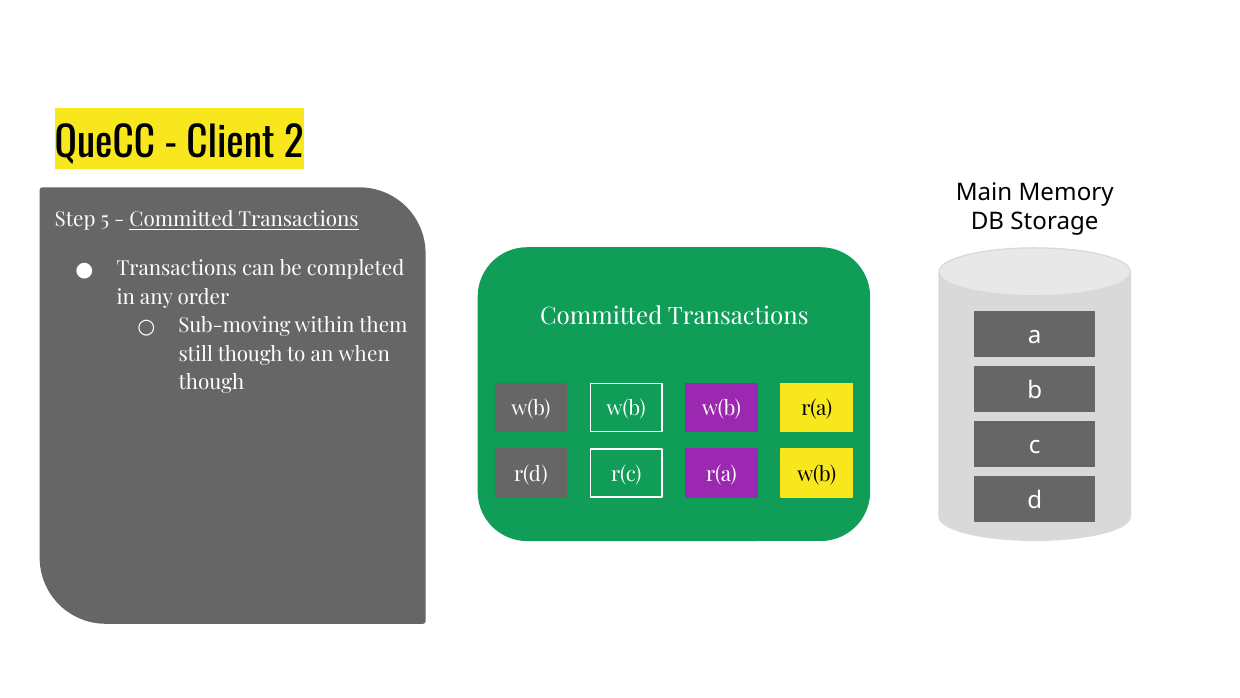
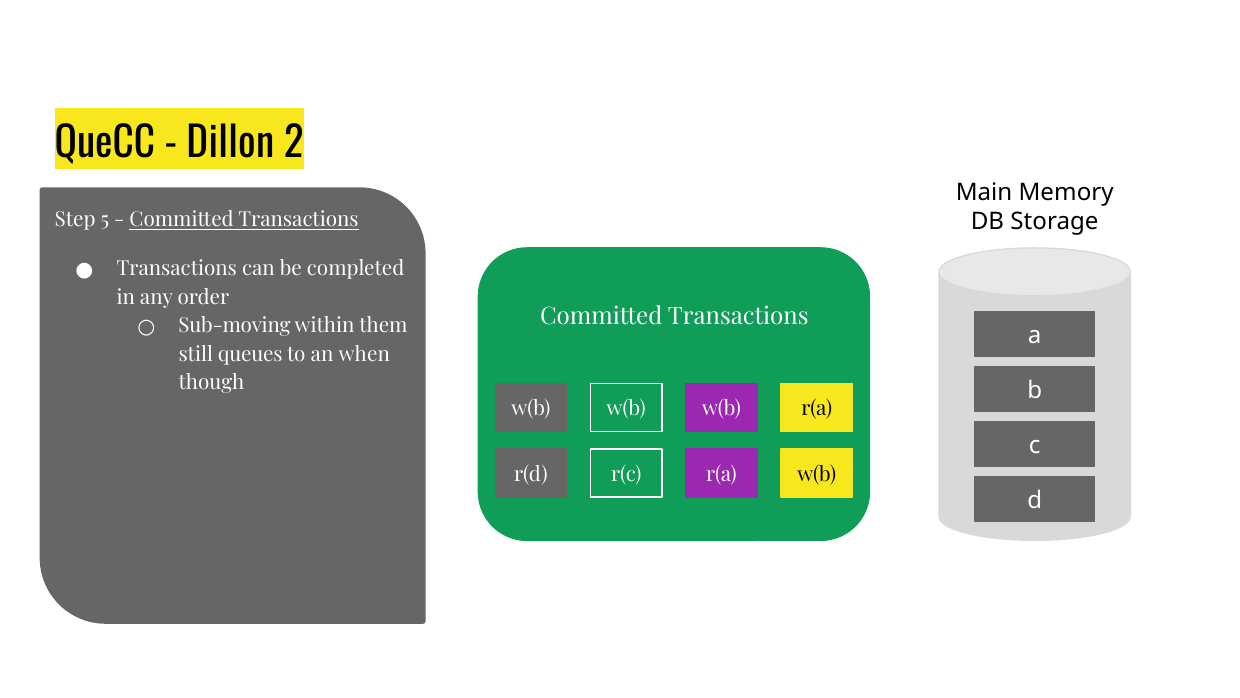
Client: Client -> Dillon (230, 143)
still though: though -> queues (250, 354)
